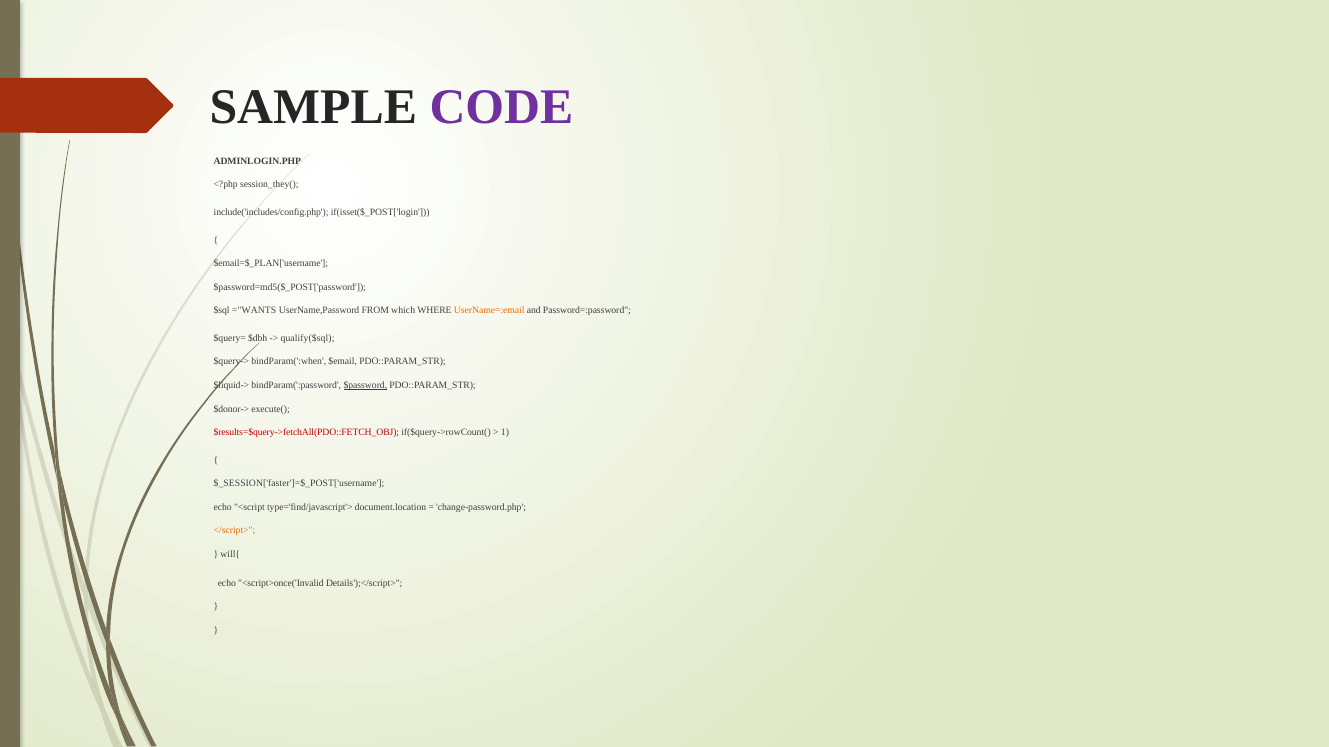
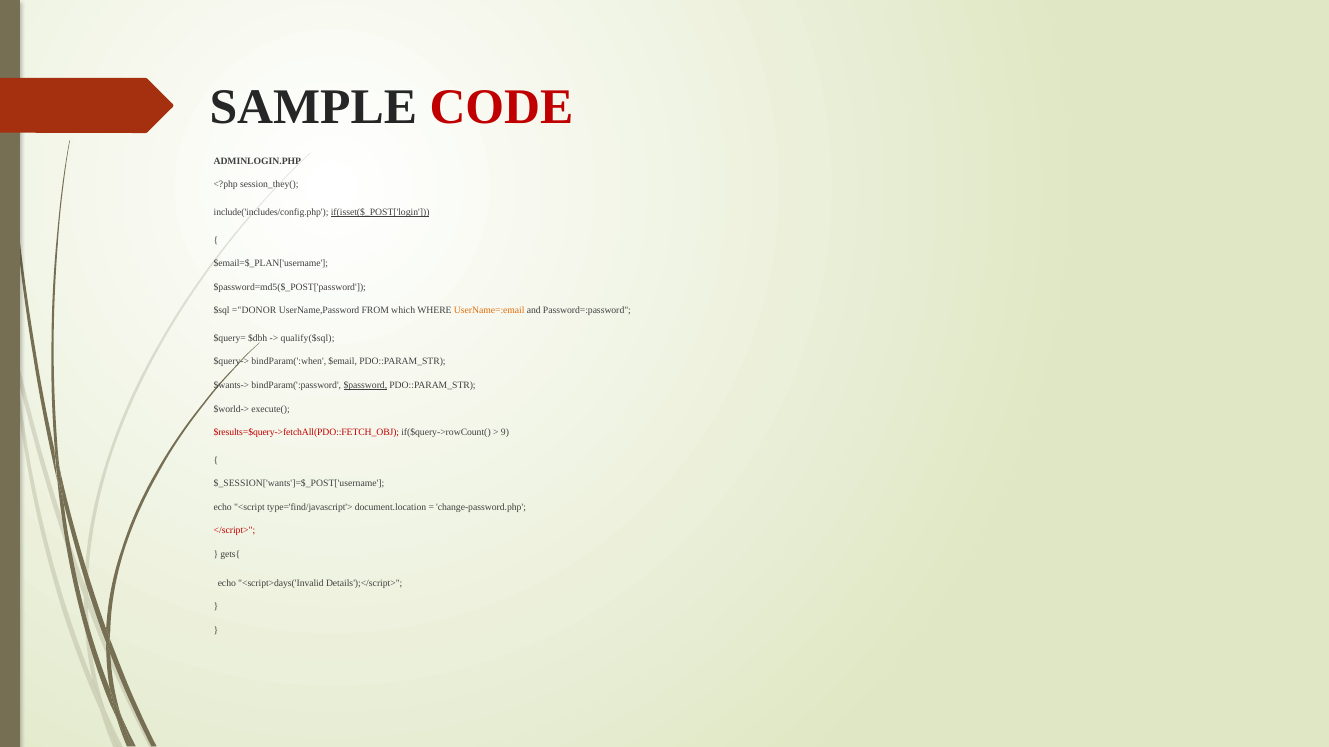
CODE colour: purple -> red (501, 107)
if(isset($_POST['login underline: none -> present (380, 213)
="WANTS: ="WANTS -> ="DONOR (254, 311)
$liquid->: $liquid-> -> $wants-> (231, 386)
$donor->: $donor-> -> $world-> (231, 409)
1: 1 -> 9 (505, 433)
$_SESSION['faster']=$_POST['username: $_SESSION['faster']=$_POST['username -> $_SESSION['wants']=$_POST['username (299, 484)
</script> colour: orange -> red (234, 531)
will{: will{ -> gets{ (230, 554)
<script>once('Invalid: <script>once('Invalid -> <script>days('Invalid (281, 583)
